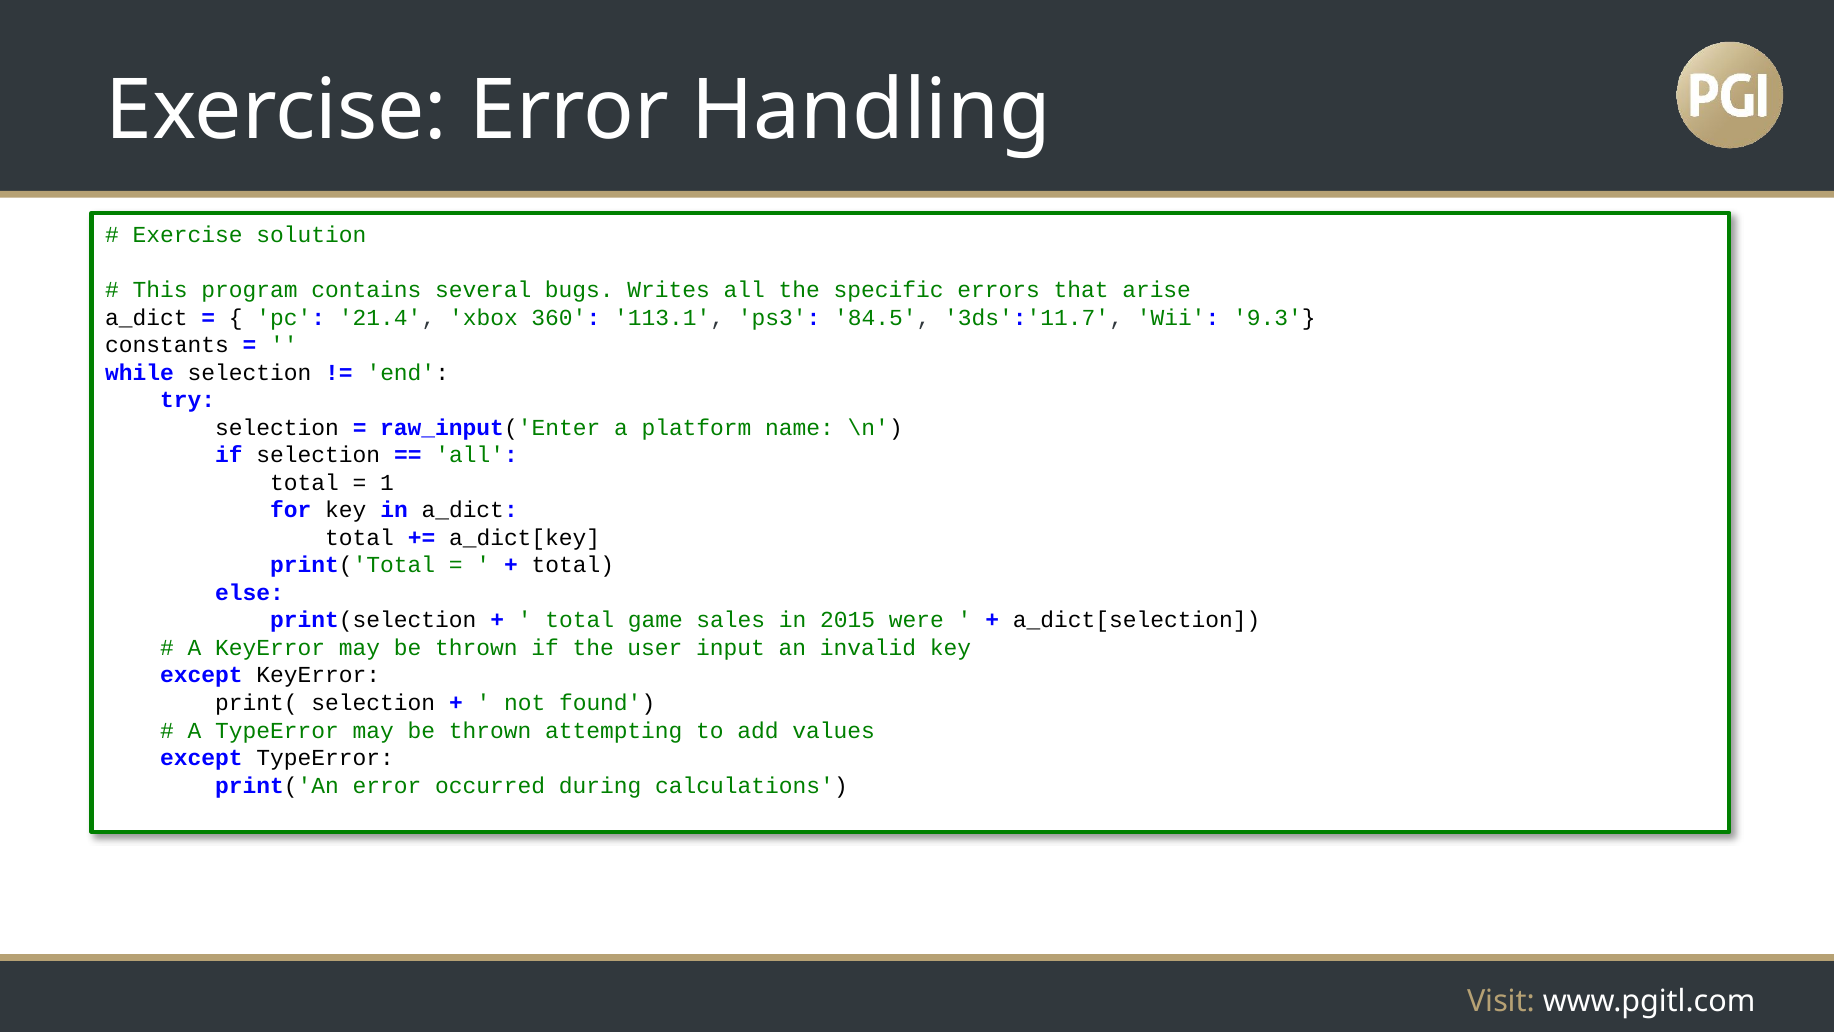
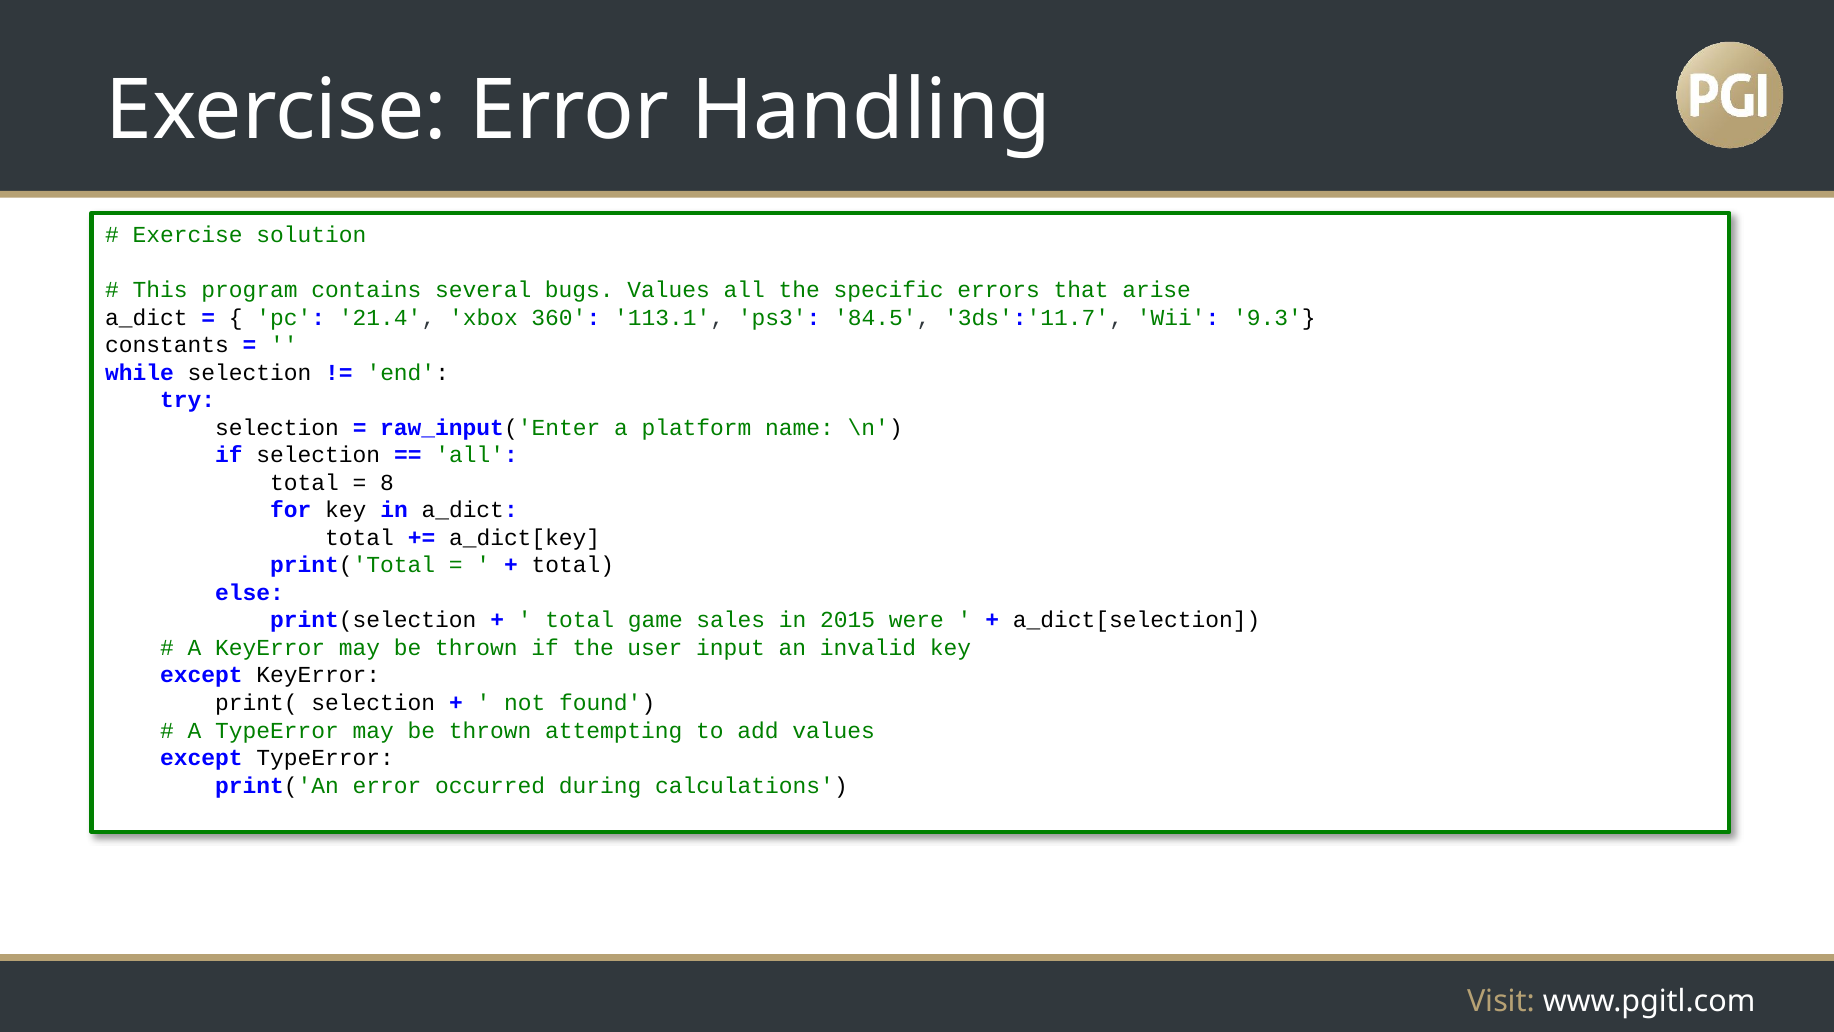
bugs Writes: Writes -> Values (669, 290)
1: 1 -> 8 (387, 483)
